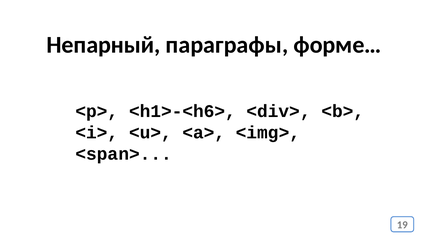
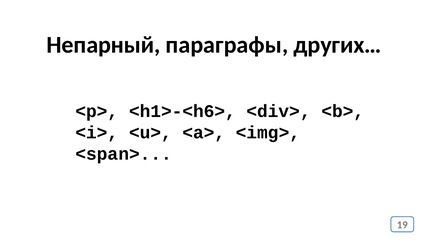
форме…: форме… -> других… (338, 45)
